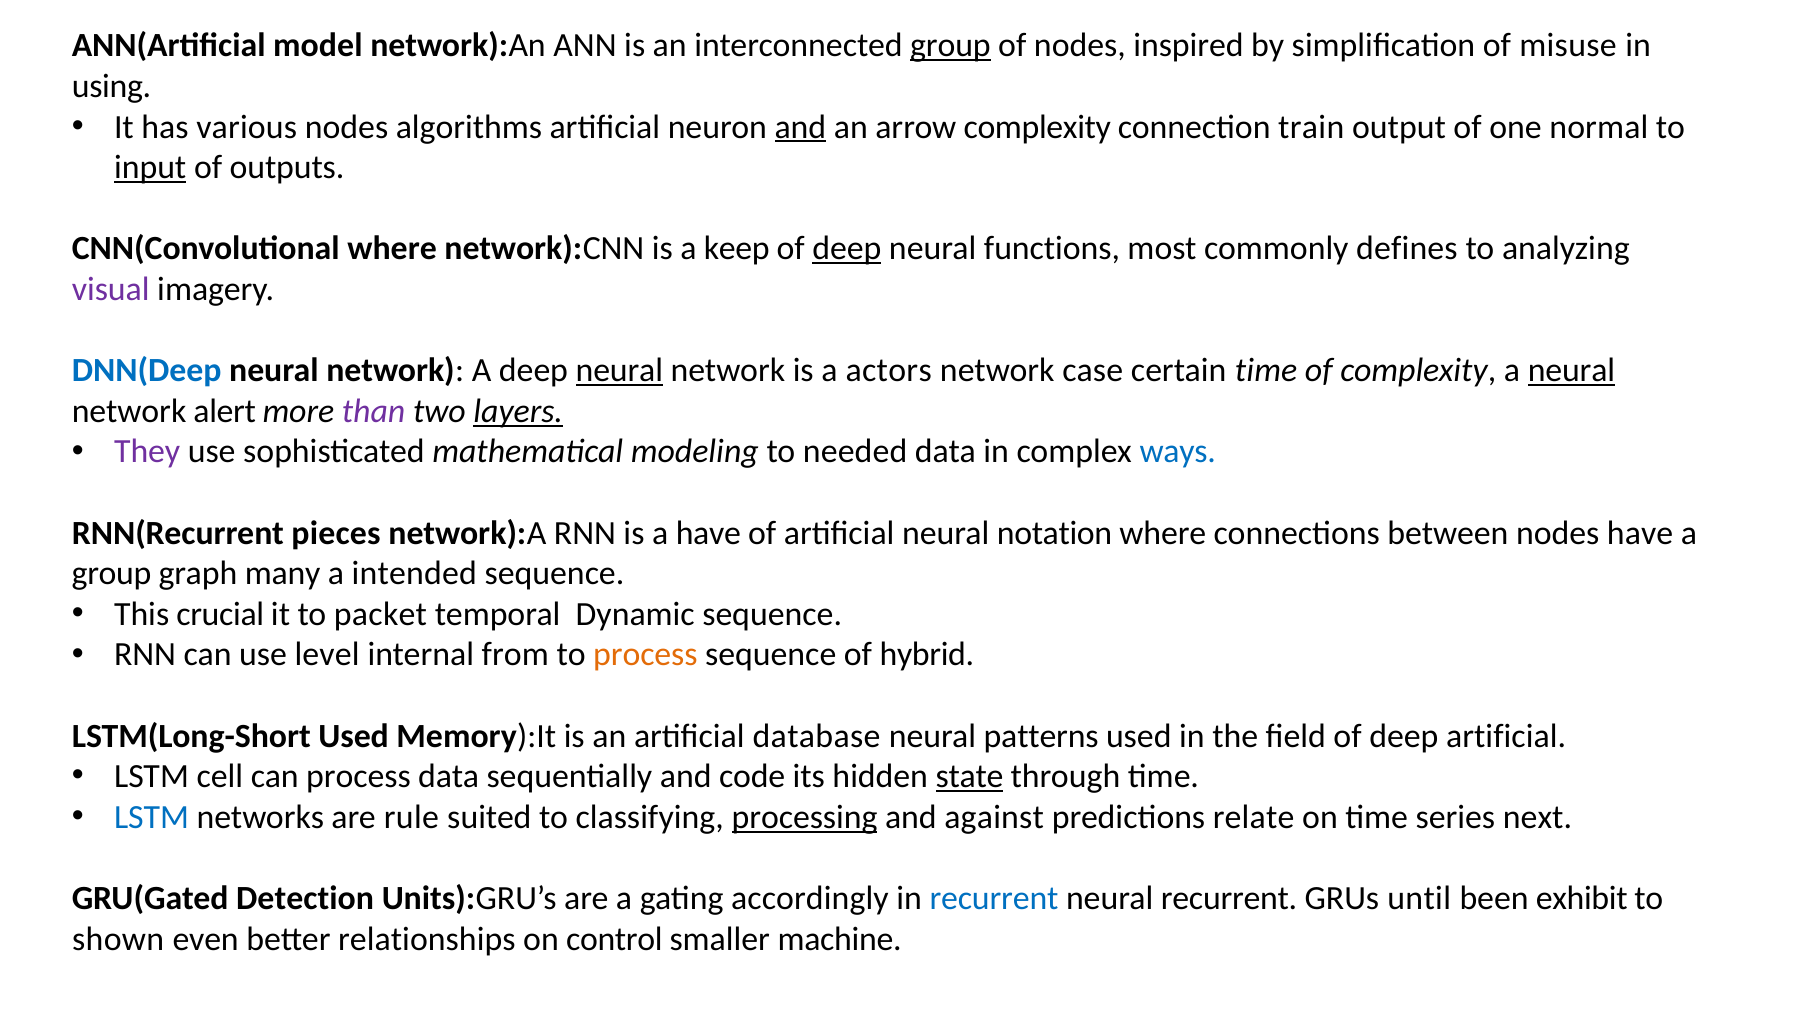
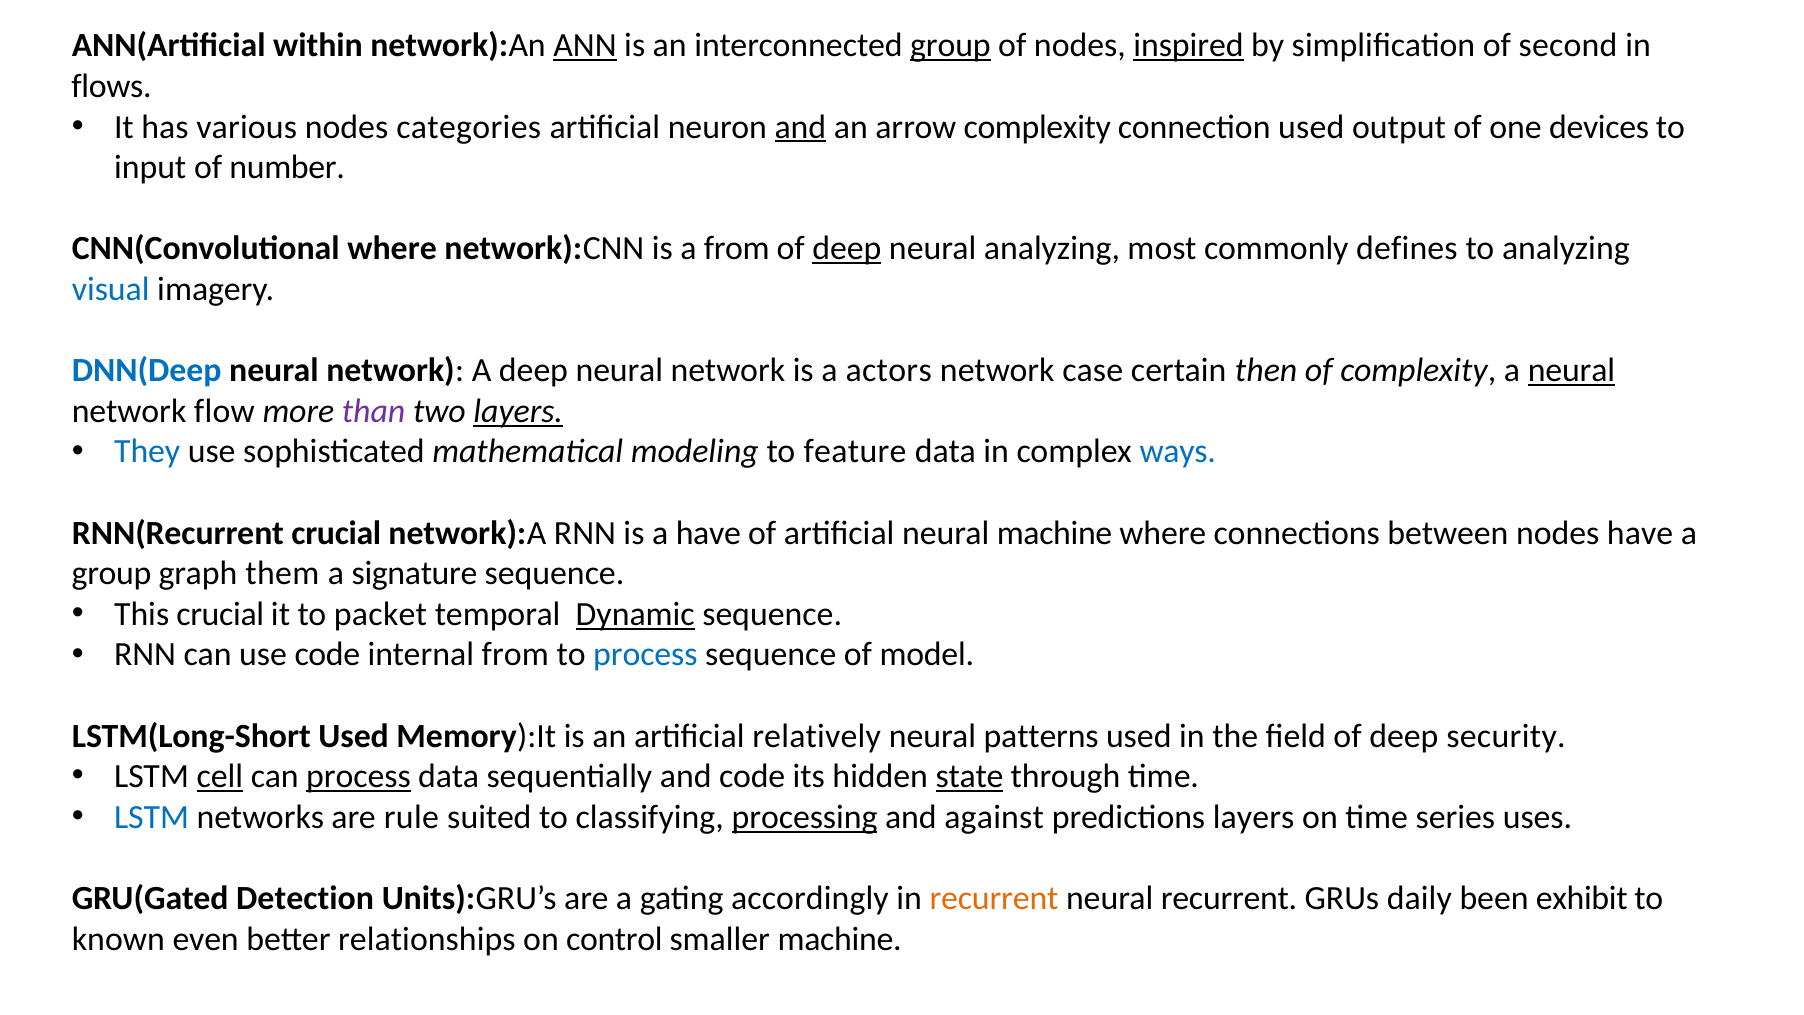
model: model -> within (318, 46)
ANN underline: none -> present (585, 46)
inspired underline: none -> present (1188, 46)
misuse: misuse -> second (1568, 46)
using: using -> flows (111, 86)
algorithms: algorithms -> categories (469, 127)
connection train: train -> used (1311, 127)
normal: normal -> devices (1599, 127)
input underline: present -> none (150, 167)
outputs: outputs -> number (287, 167)
a keep: keep -> from (737, 249)
neural functions: functions -> analyzing (1052, 249)
visual colour: purple -> blue (111, 289)
neural underline: present -> none (619, 370)
certain time: time -> then (1266, 370)
alert: alert -> flow (224, 411)
They colour: purple -> blue (147, 452)
needed: needed -> feature (855, 452)
RNN(Recurrent pieces: pieces -> crucial (336, 533)
neural notation: notation -> machine (1055, 533)
many: many -> them (282, 573)
intended: intended -> signature (414, 573)
Dynamic underline: none -> present (635, 614)
use level: level -> code (327, 655)
process colour: orange -> blue (645, 655)
hybrid: hybrid -> model (927, 655)
database: database -> relatively (817, 736)
deep artificial: artificial -> security (1506, 736)
cell underline: none -> present (220, 776)
process underline: none -> present (358, 776)
predictions relate: relate -> layers (1254, 817)
next: next -> uses (1538, 817)
recurrent colour: blue -> orange (994, 898)
until: until -> daily (1419, 898)
shown: shown -> known (118, 939)
